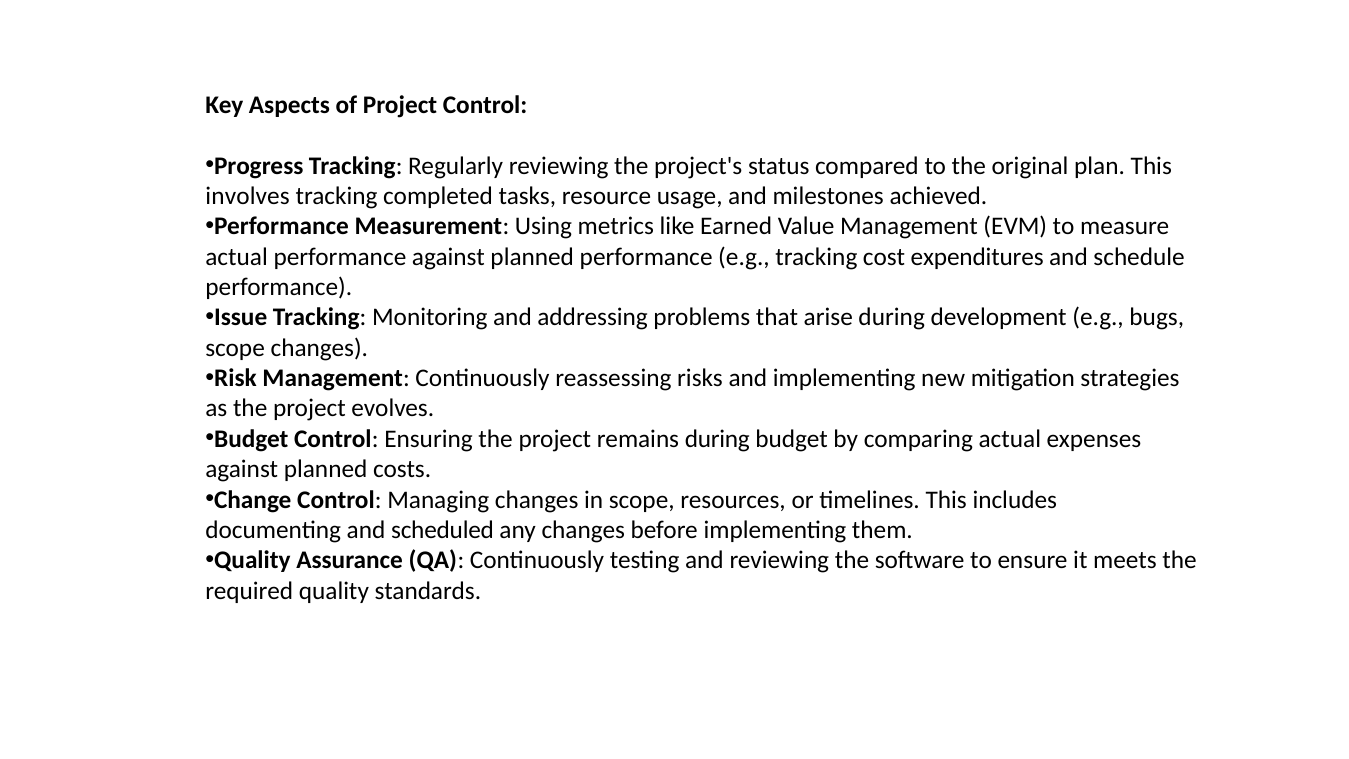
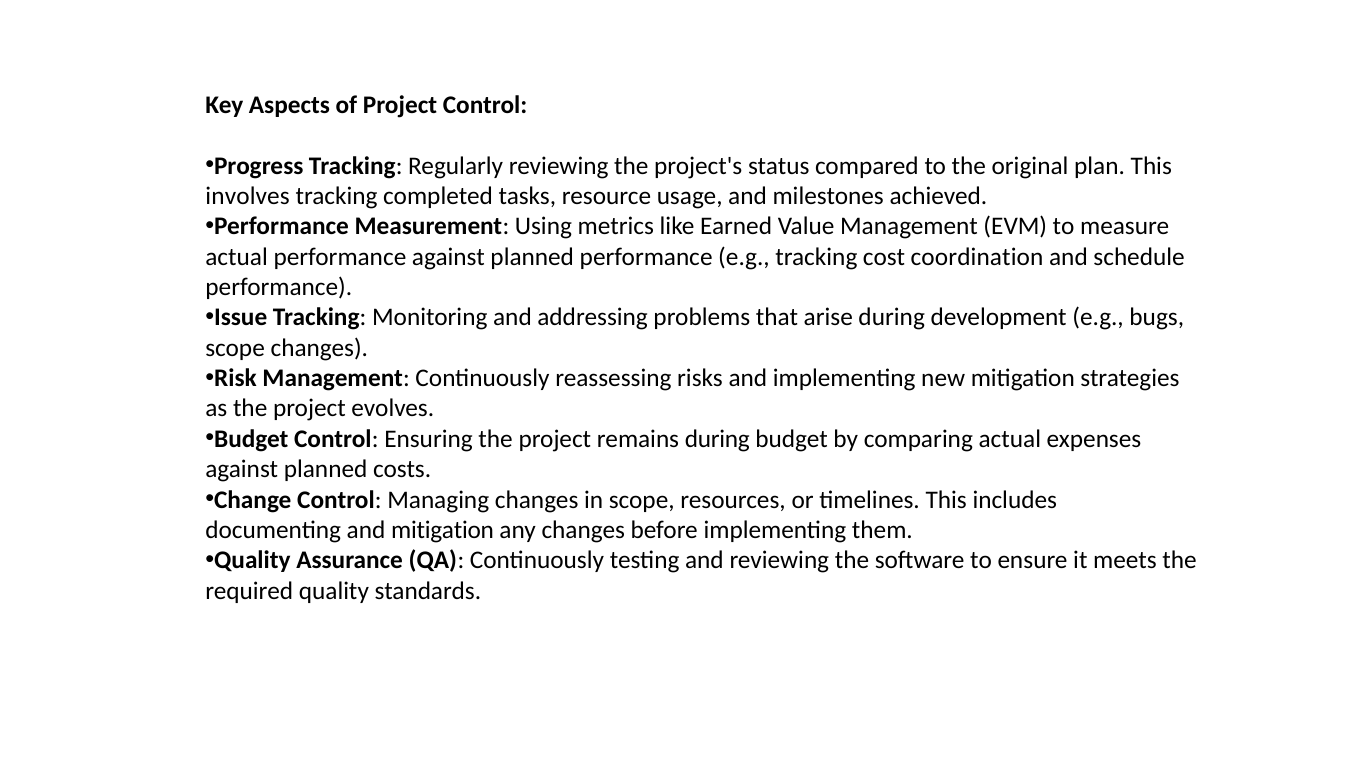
expenditures: expenditures -> coordination (977, 257)
and scheduled: scheduled -> mitigation (443, 530)
